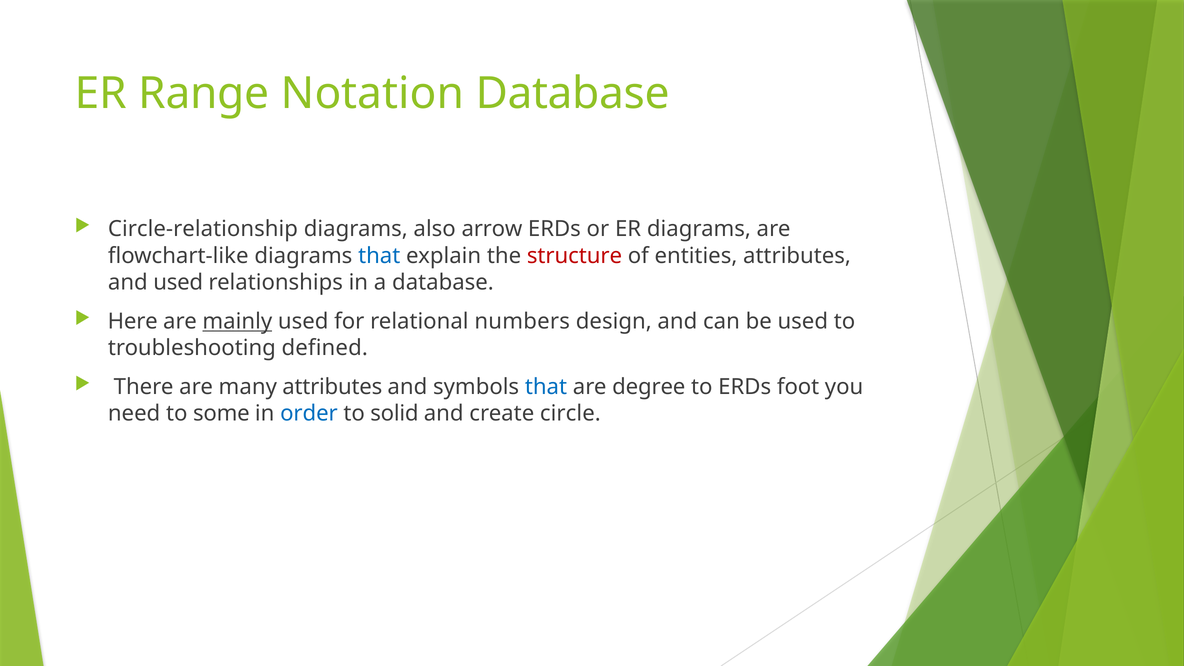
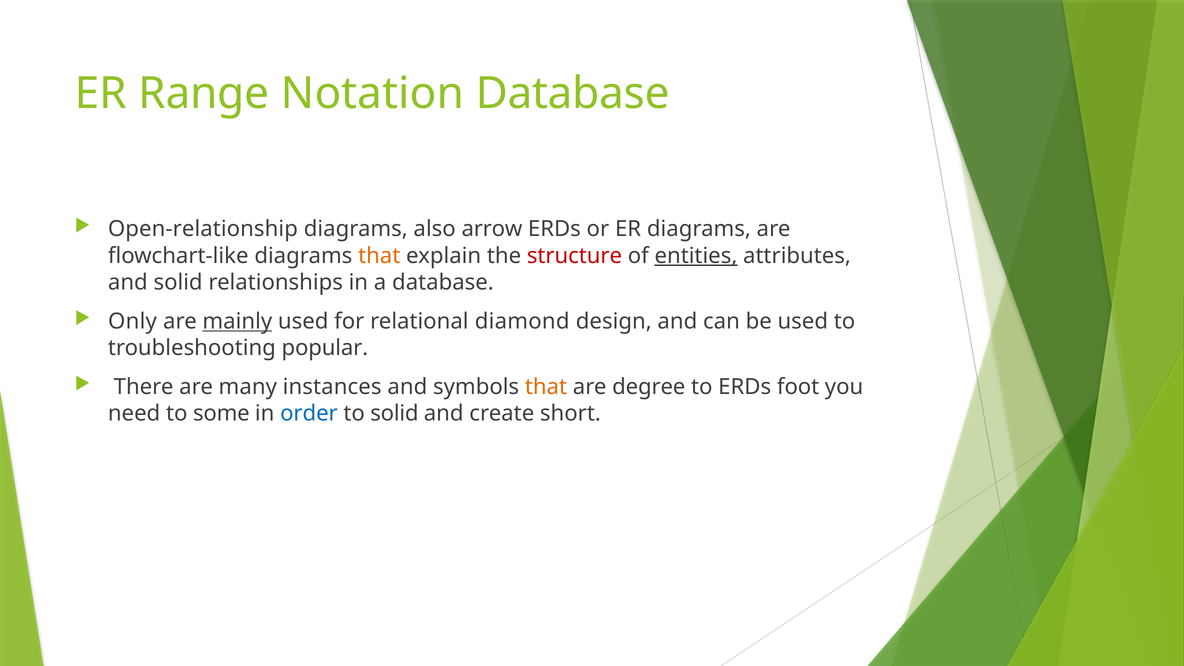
Circle-relationship: Circle-relationship -> Open-relationship (203, 229)
that colour: blue -> orange (379, 256)
entities underline: none -> present (696, 256)
and used: used -> solid (178, 282)
Here: Here -> Only (133, 321)
numbers: numbers -> diamond (522, 321)
defined: defined -> popular (325, 348)
many attributes: attributes -> instances (332, 387)
that colour: blue -> orange (546, 387)
circle: circle -> short (570, 414)
